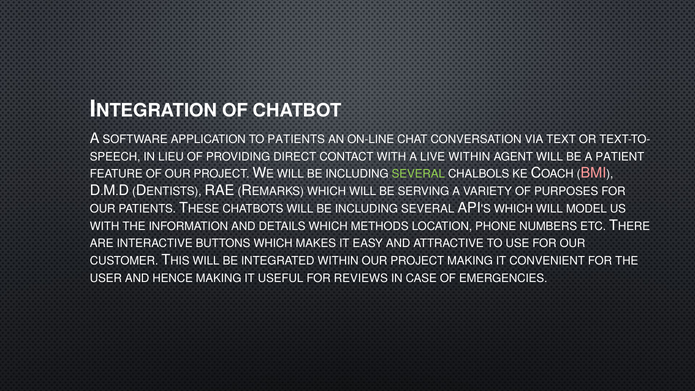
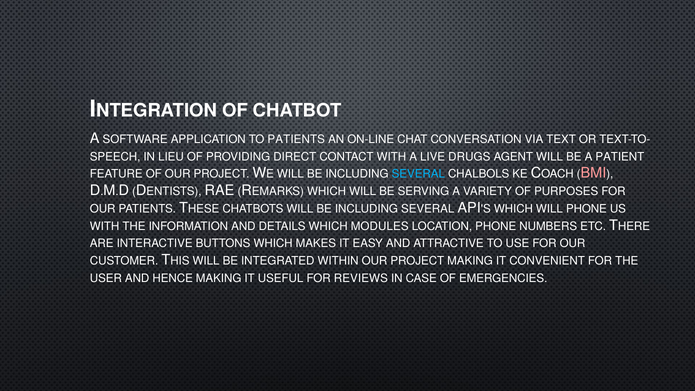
LIVE WITHIN: WITHIN -> DRUGS (469, 157)
SEVERAL colour: light green -> light blue (418, 174)
WILL MODEL: MODEL -> PHONE (586, 209)
METHODS: METHODS -> MODULES (380, 226)
